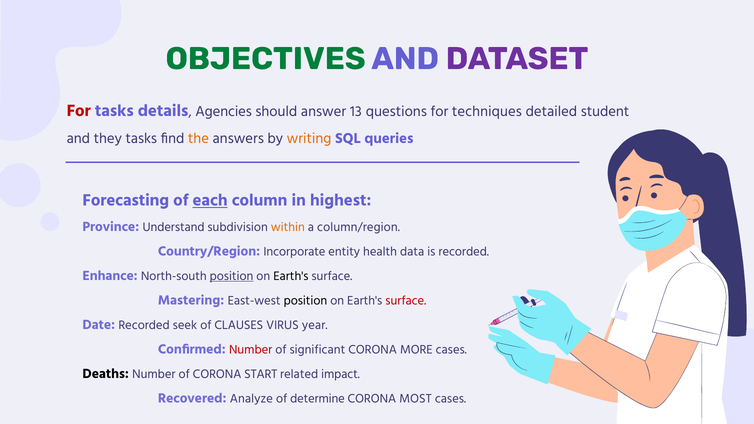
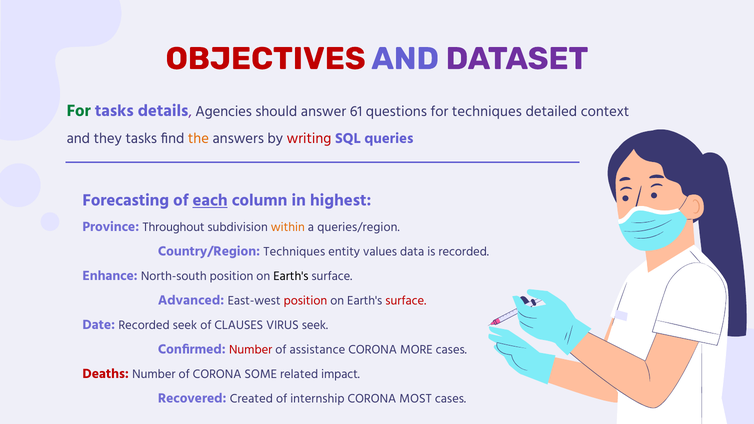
OBJECTIVES colour: green -> red (266, 59)
For colour: red -> green (79, 111)
13: 13 -> 61 (356, 112)
student: student -> context (605, 112)
writing colour: orange -> red (309, 138)
Understand: Understand -> Throughout (174, 227)
column/region: column/region -> queries/region (358, 227)
Country/Region Incorporate: Incorporate -> Techniques (294, 252)
health: health -> values (380, 252)
position underline: present -> none (232, 276)
Mastering: Mastering -> Advanced (191, 300)
position colour: black -> red (305, 301)
VIRUS year: year -> seek (315, 325)
significant: significant -> assistance (317, 350)
Deaths colour: black -> red (106, 374)
START: START -> SOME (261, 374)
Analyze: Analyze -> Created (251, 399)
determine: determine -> internship (317, 399)
